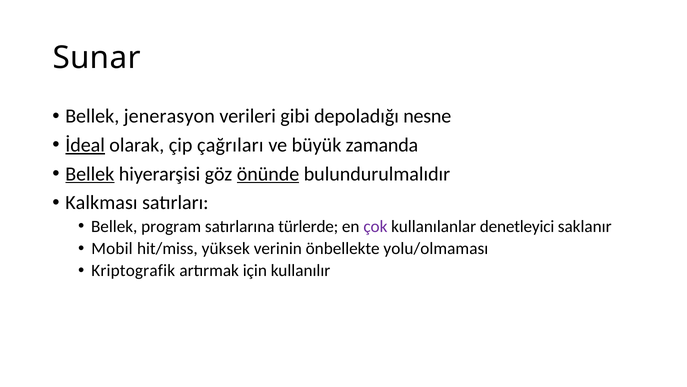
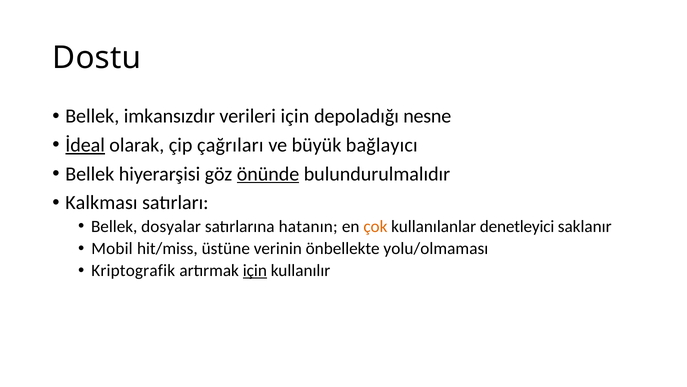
Sunar: Sunar -> Dostu (97, 58)
jenerasyon: jenerasyon -> imkansızdır (169, 116)
verileri gibi: gibi -> için (295, 116)
zamanda: zamanda -> bağlayıcı (382, 145)
Bellek underline: present -> none (90, 174)
program: program -> dosyalar (171, 226)
türlerde: türlerde -> hatanın (308, 226)
çok colour: purple -> orange (375, 226)
yüksek: yüksek -> üstüne (226, 248)
için underline: none -> present (255, 270)
